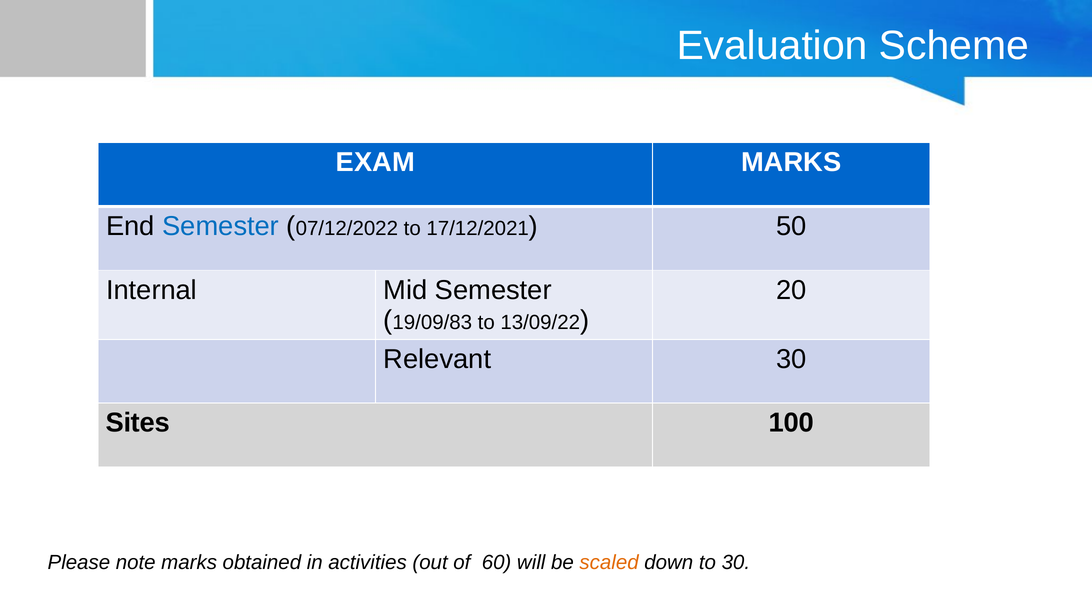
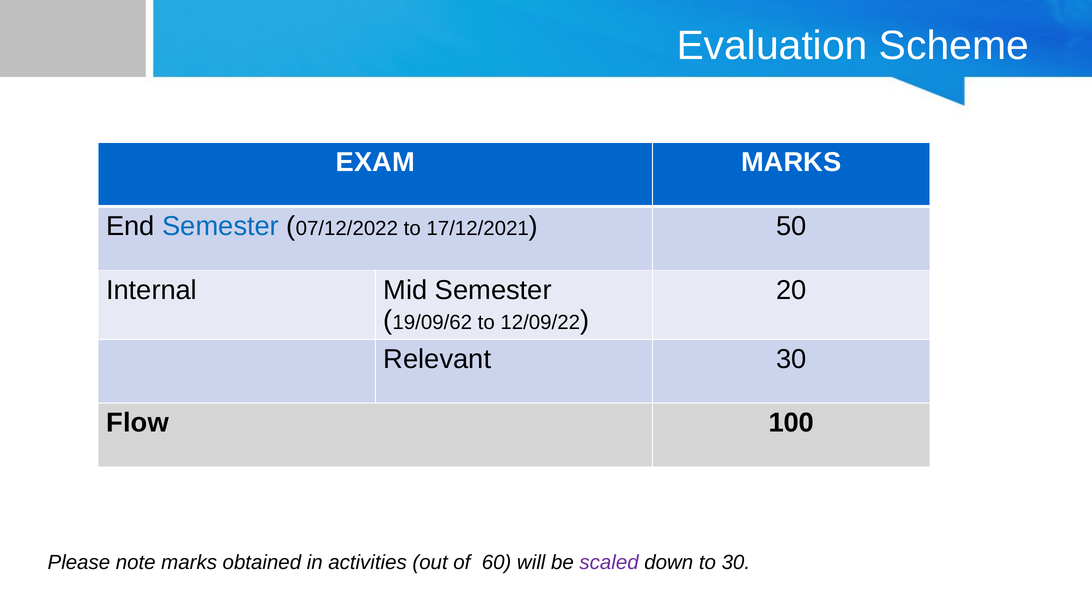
19/09/83: 19/09/83 -> 19/09/62 (432, 323)
13/09/22: 13/09/22 -> 12/09/22 (540, 323)
Sites: Sites -> Flow (138, 423)
scaled colour: orange -> purple (609, 563)
